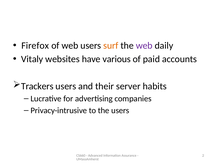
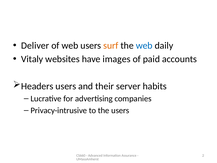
Firefox: Firefox -> Deliver (35, 46)
web colour: purple -> blue (144, 46)
various: various -> images (117, 59)
Trackers: Trackers -> Headers (37, 86)
